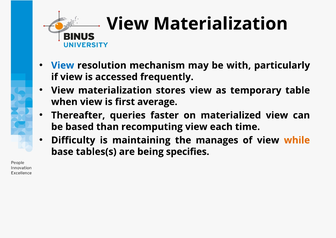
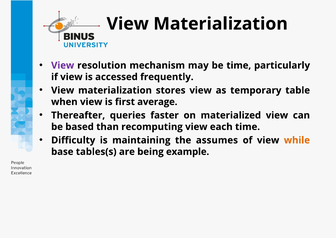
View colour: blue -> purple (63, 65)
be with: with -> time (239, 65)
manages: manages -> assumes (217, 140)
specifies: specifies -> example (188, 152)
